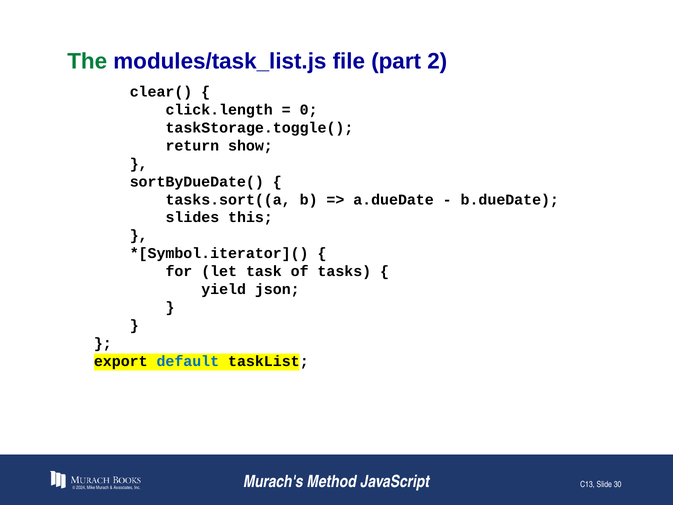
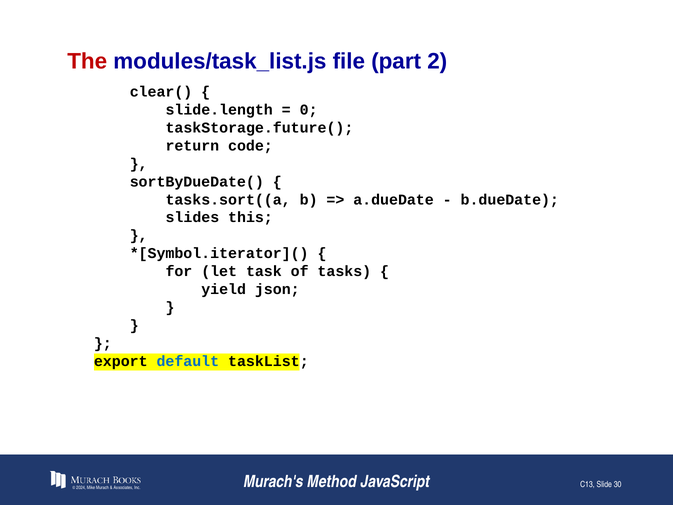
The colour: green -> red (87, 61)
click.length: click.length -> slide.length (219, 110)
taskStorage.toggle(: taskStorage.toggle( -> taskStorage.future( (259, 128)
show: show -> code (250, 146)
